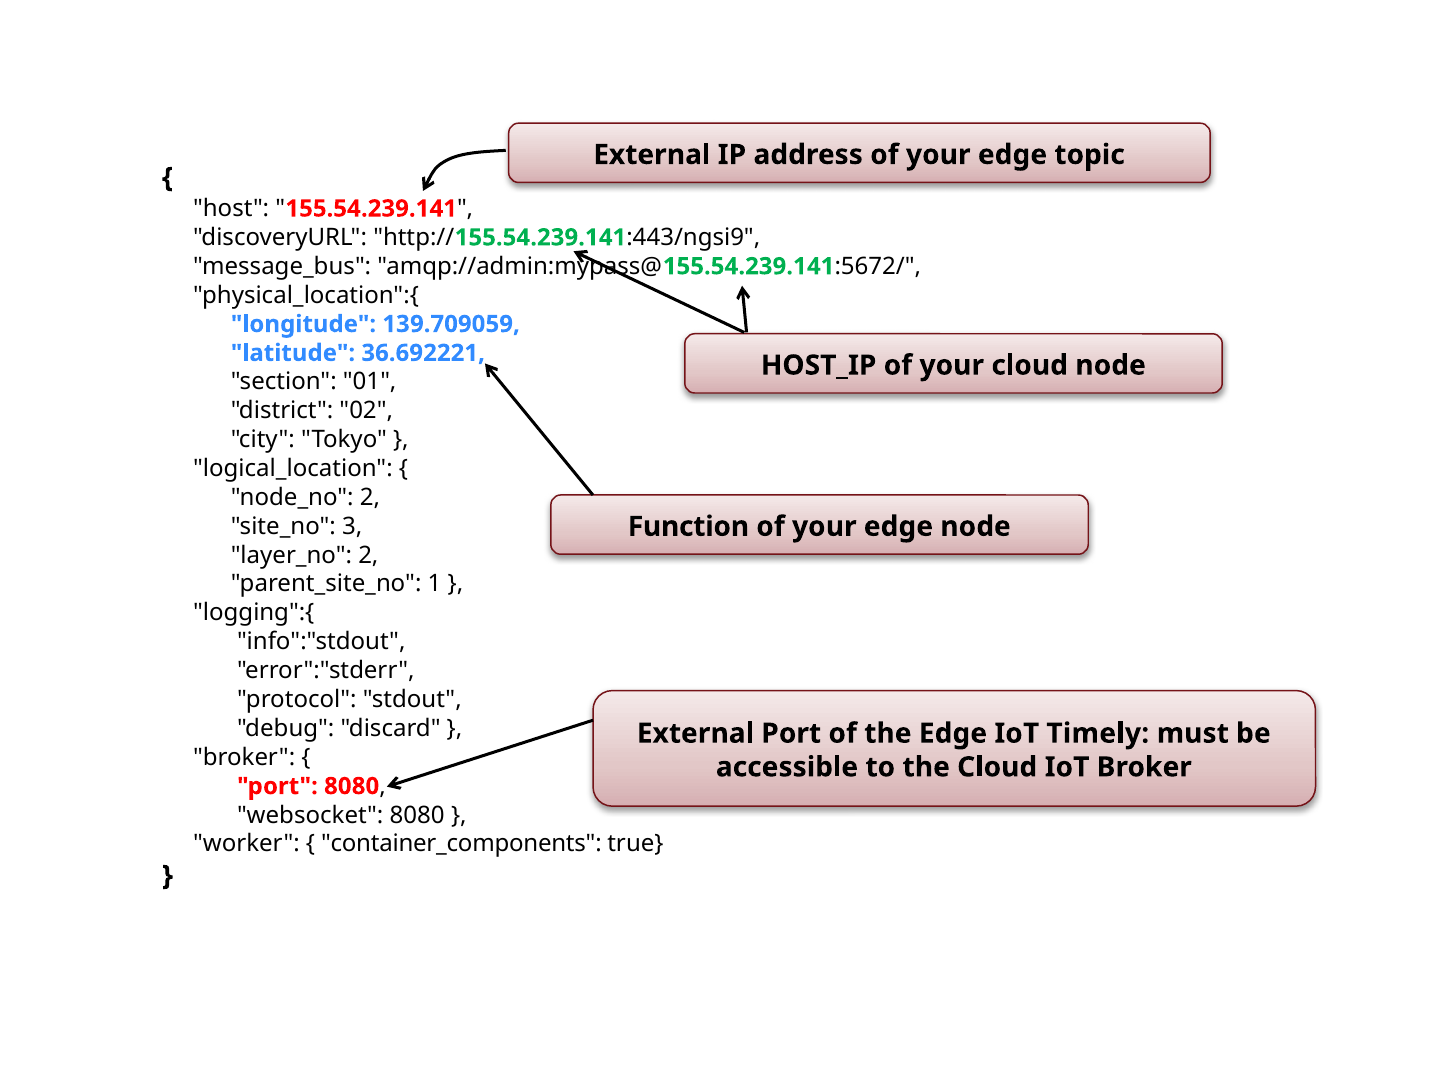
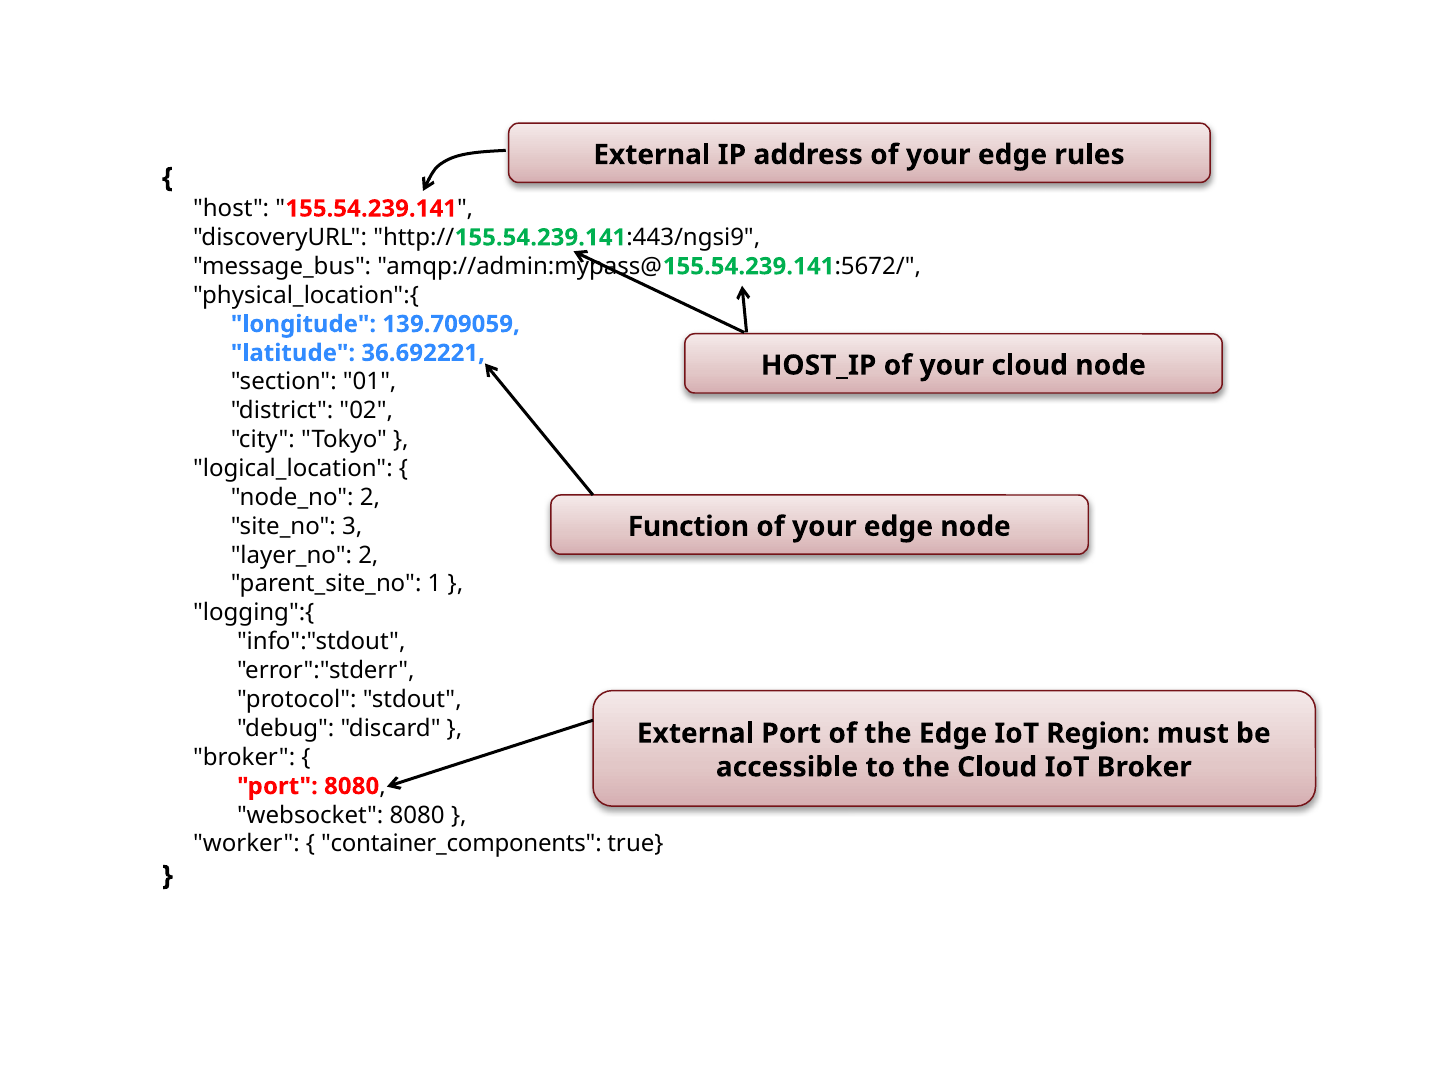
topic: topic -> rules (1090, 155)
Timely: Timely -> Region (1098, 734)
